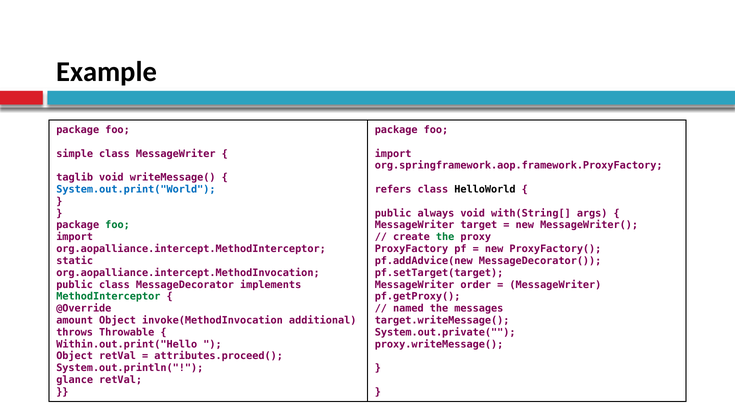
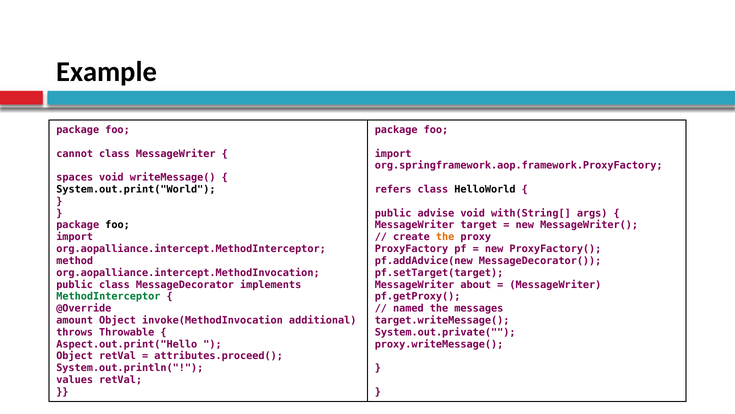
simple: simple -> cannot (75, 153)
taglib: taglib -> spaces (75, 177)
System.out.print("World colour: blue -> black (136, 189)
always: always -> advise (436, 213)
foo colour: green -> black (118, 225)
the colour: green -> orange (445, 237)
static: static -> method (75, 261)
order: order -> about (476, 284)
Within.out.print("Hello: Within.out.print("Hello -> Aspect.out.print("Hello (127, 344)
glance: glance -> values (75, 379)
